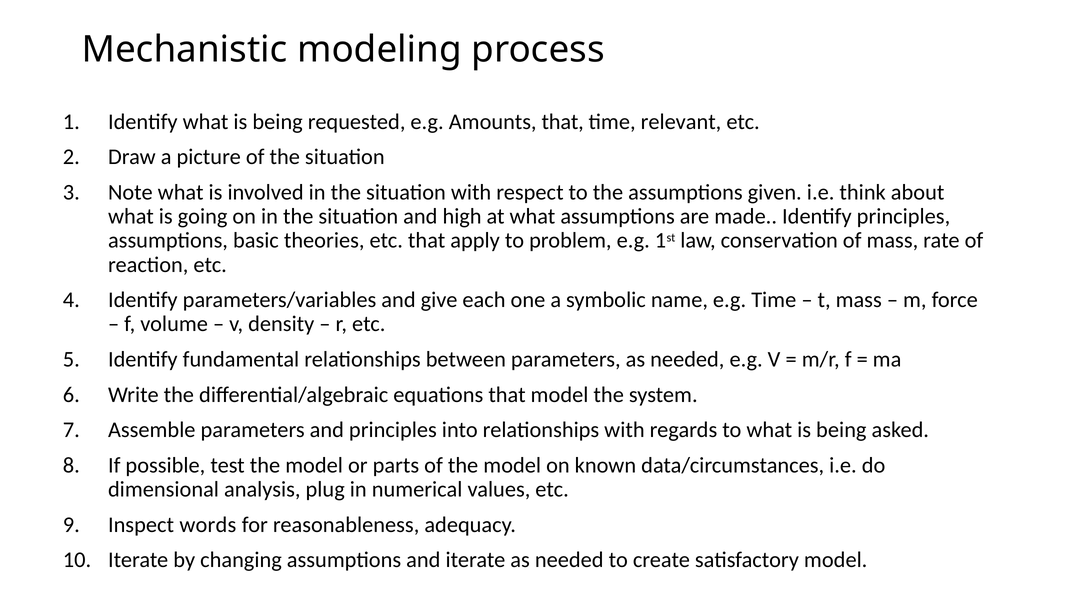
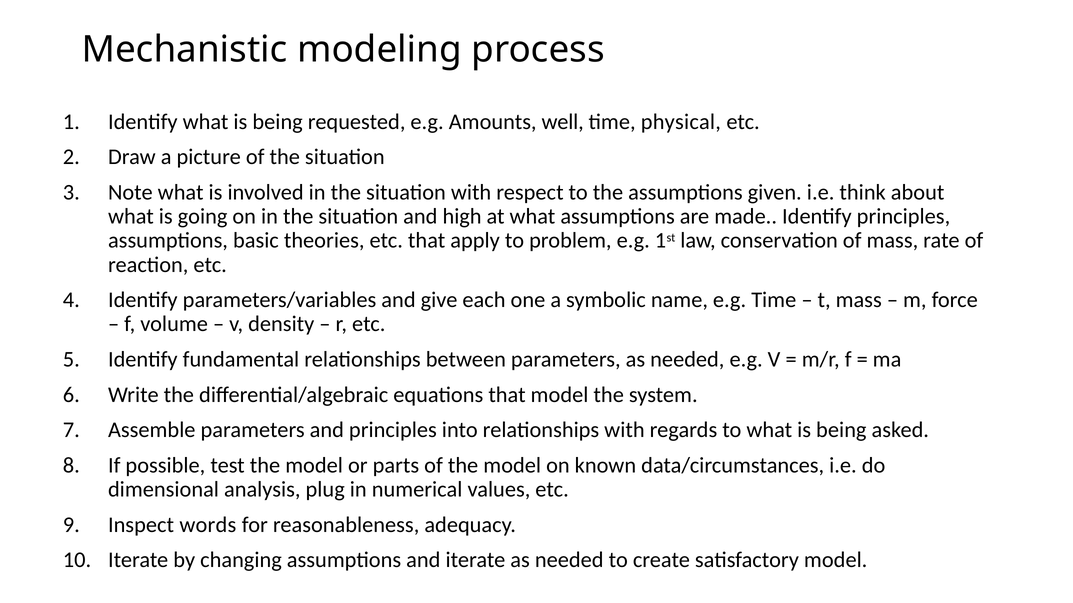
Amounts that: that -> well (563, 122)
relevant: relevant -> physical (681, 122)
